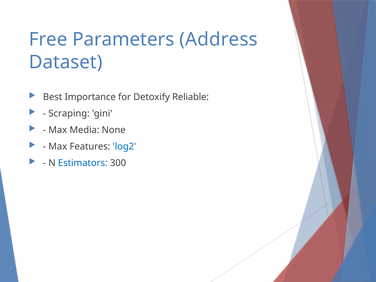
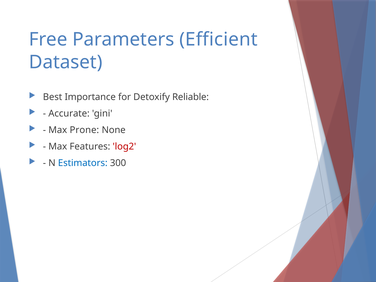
Address: Address -> Efficient (219, 40)
Scraping: Scraping -> Accurate (69, 114)
Media: Media -> Prone (84, 130)
log2 colour: blue -> red (124, 147)
